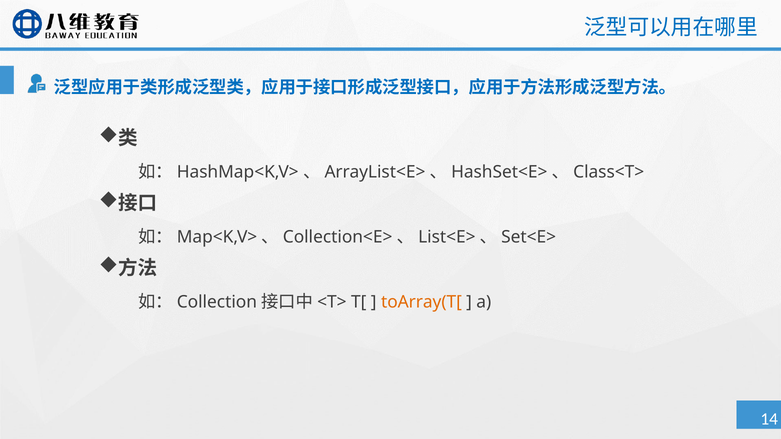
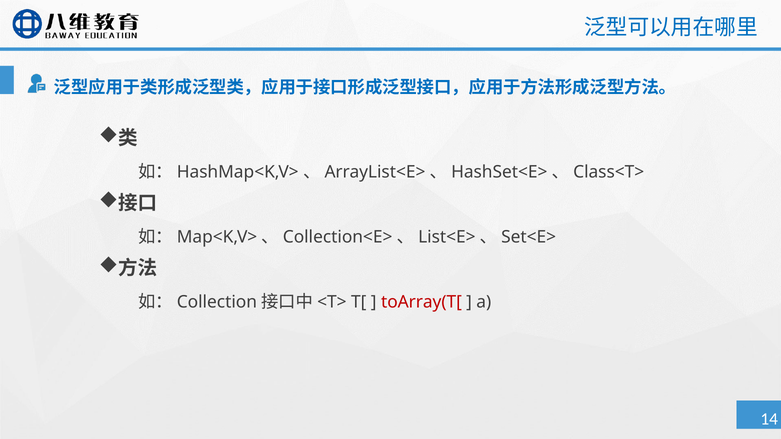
toArray(T[ colour: orange -> red (421, 302)
